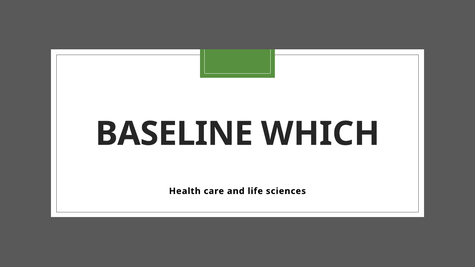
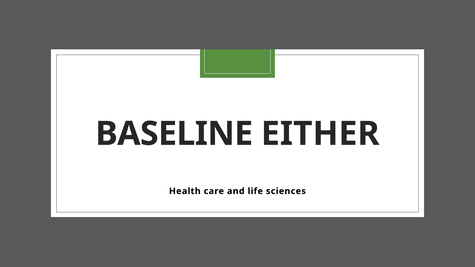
WHICH: WHICH -> EITHER (320, 134)
